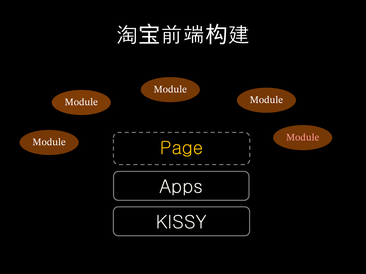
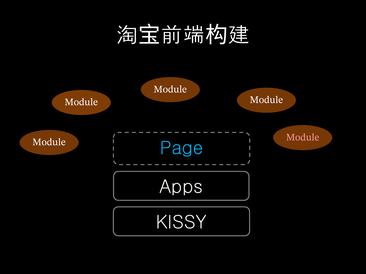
Page colour: yellow -> light blue (182, 148)
